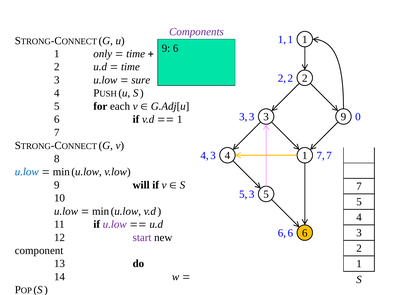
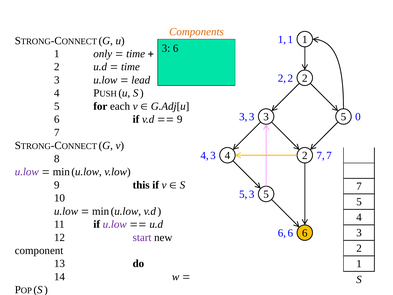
Components colour: purple -> orange (196, 32)
9: 9 -> 3 (166, 48)
sure: sure -> lead (141, 80)
3 9: 9 -> 5 (343, 117)
1: 1 -> 9 (180, 119)
4 1: 1 -> 2 (305, 155)
u.low colour: blue -> purple (27, 172)
will: will -> this (141, 185)
